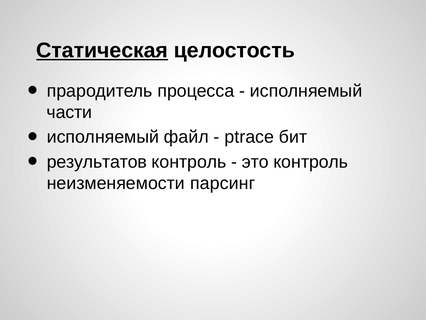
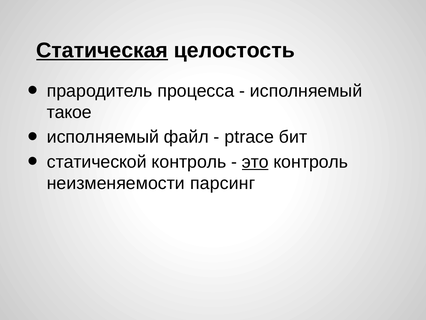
части: части -> такое (69, 112)
результатов: результатов -> статической (97, 162)
это underline: none -> present (255, 162)
